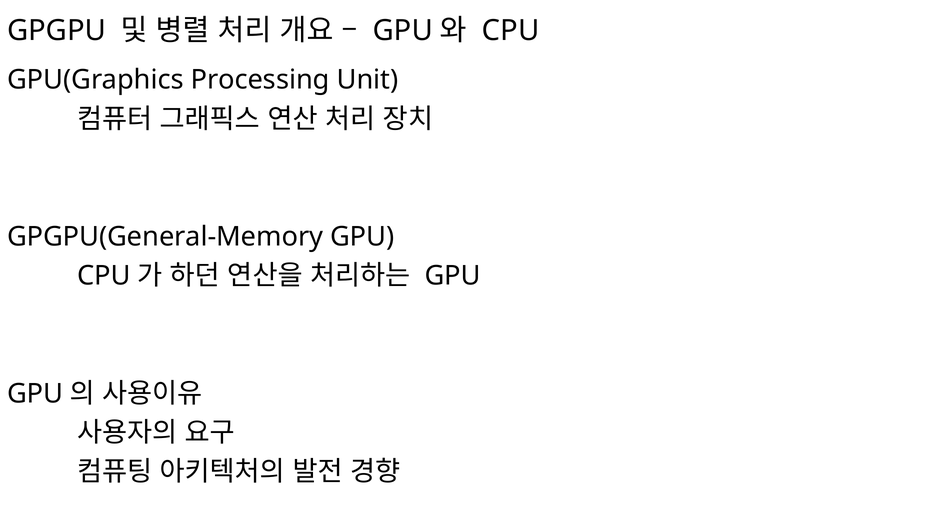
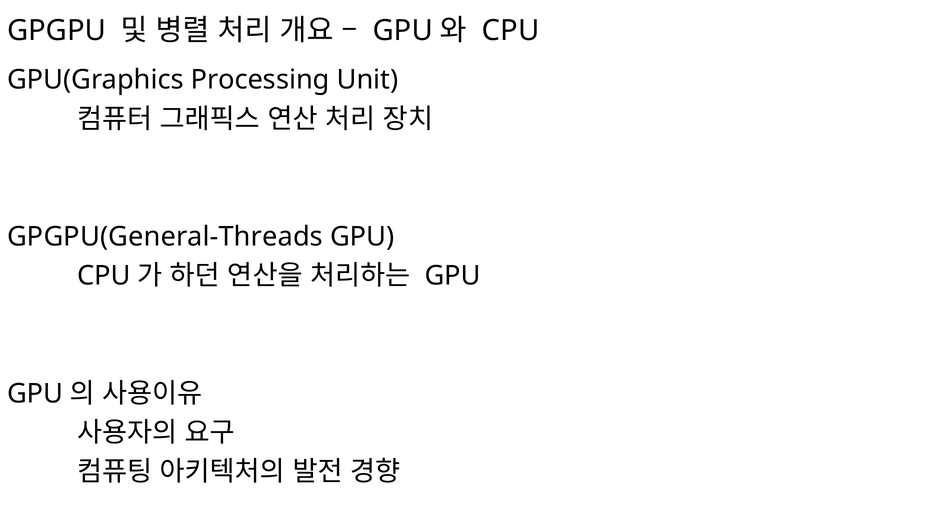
GPGPU(General-Memory: GPGPU(General-Memory -> GPGPU(General-Threads (165, 237)
